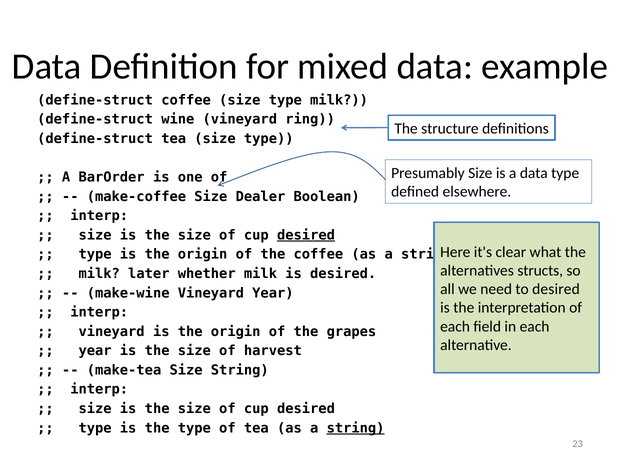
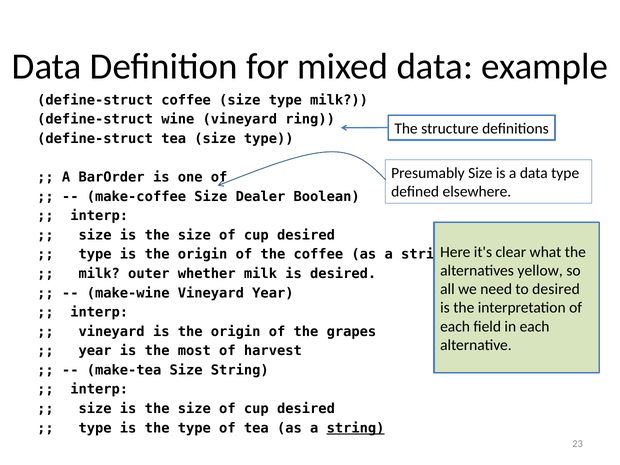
desired underline: present -> none (306, 235)
structs: structs -> yellow (540, 271)
later: later -> outer (149, 274)
year is the size: size -> most (194, 351)
